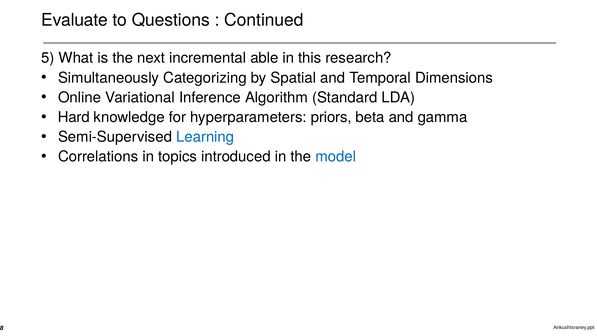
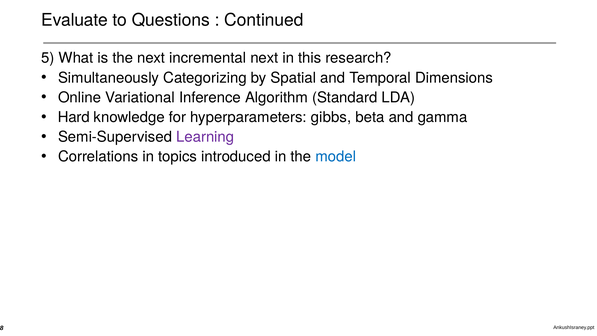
incremental able: able -> next (264, 58)
priors: priors -> gibbs (331, 117)
Learning colour: blue -> purple (205, 137)
